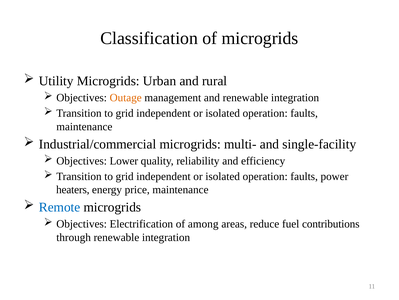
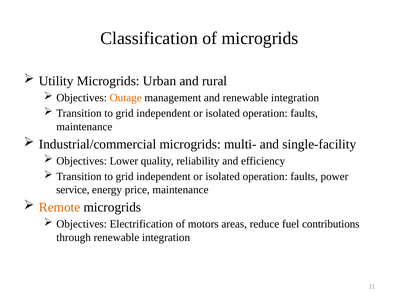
heaters: heaters -> service (73, 189)
Remote colour: blue -> orange (60, 207)
among: among -> motors (203, 223)
